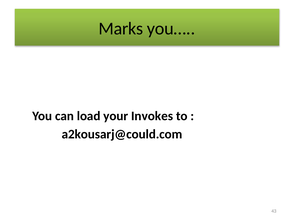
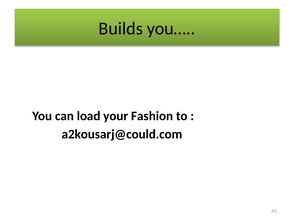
Marks: Marks -> Builds (121, 28)
Invokes: Invokes -> Fashion (152, 116)
